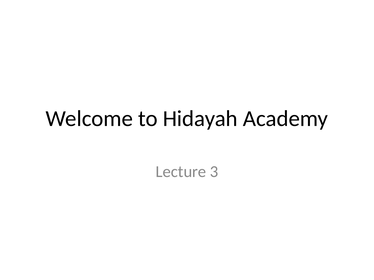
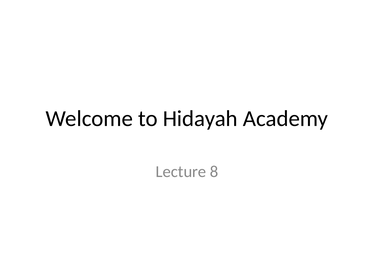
3: 3 -> 8 (214, 172)
